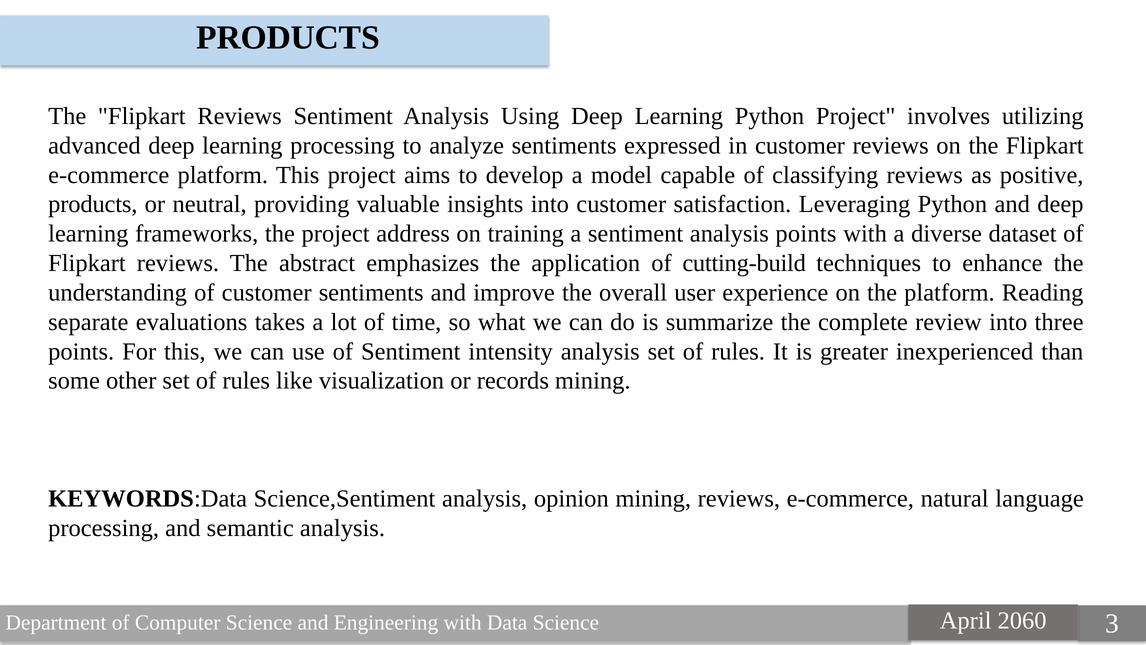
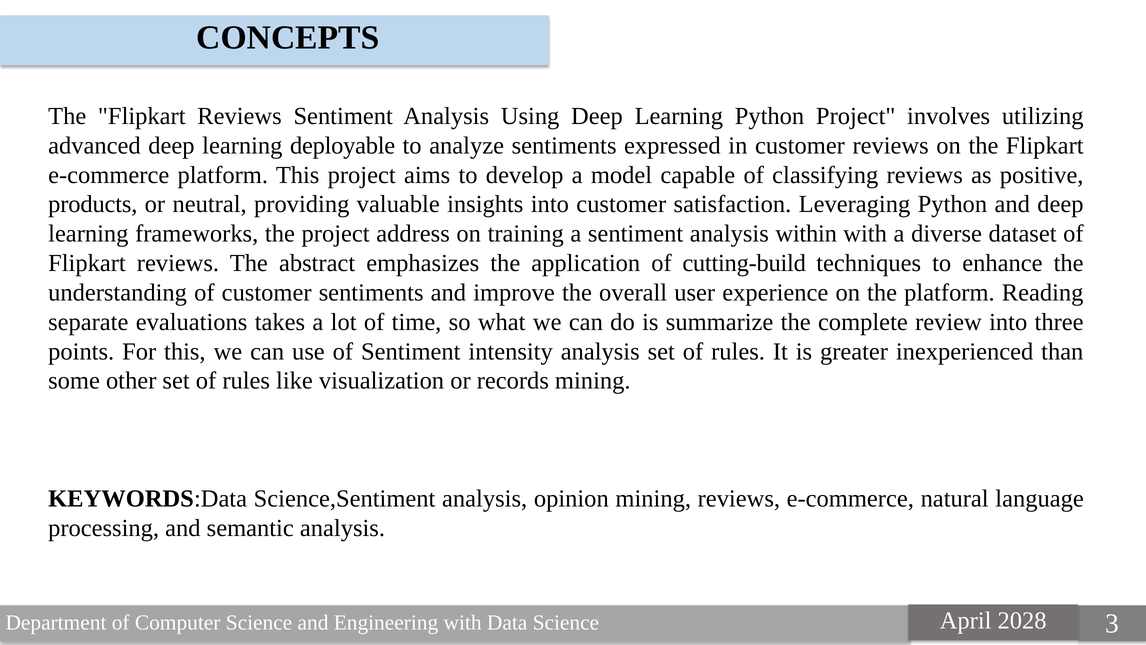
PRODUCTS: PRODUCTS -> CONCEPTS (288, 38)
learning processing: processing -> deployable (343, 145)
analysis points: points -> within (806, 234)
2060: 2060 -> 2028 (1022, 621)
